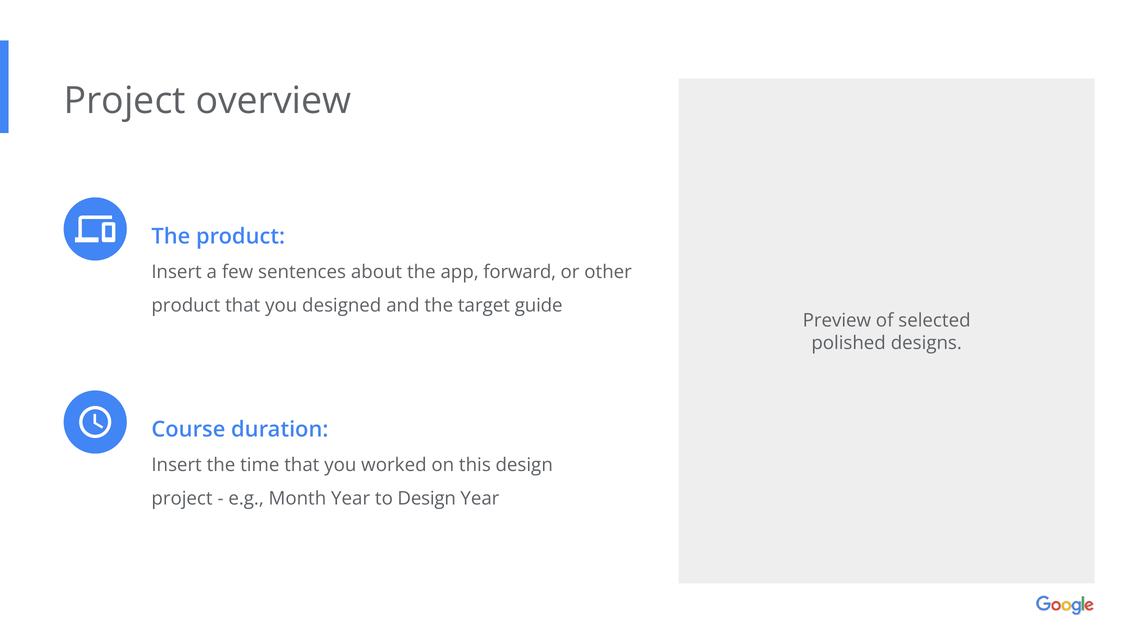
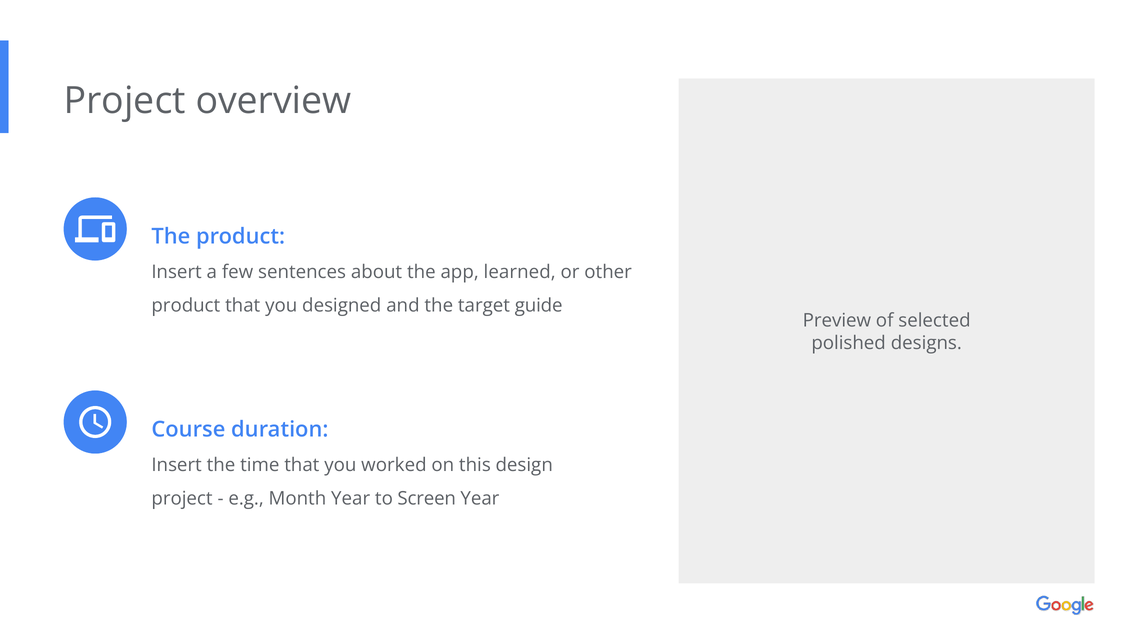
forward: forward -> learned (520, 272)
to Design: Design -> Screen (427, 499)
